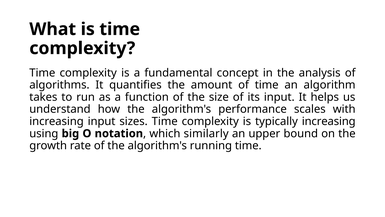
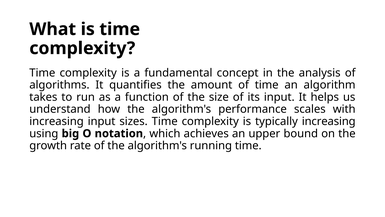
similarly: similarly -> achieves (206, 133)
